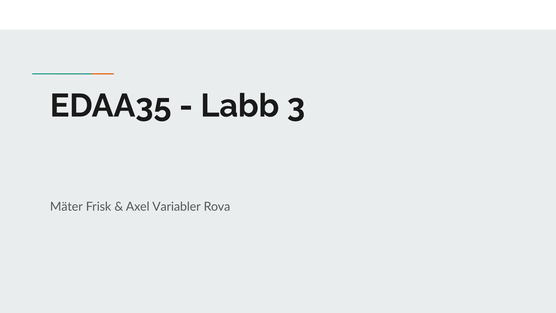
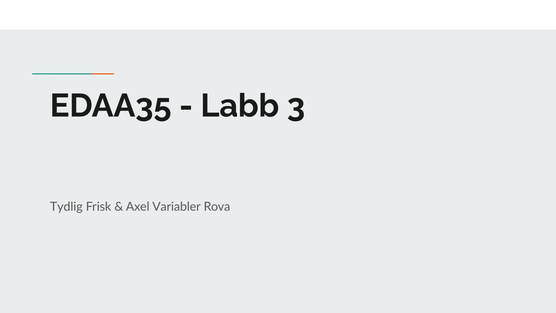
Mäter: Mäter -> Tydlig (66, 207)
